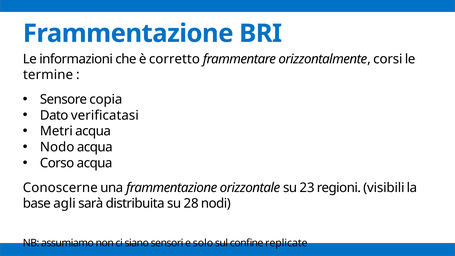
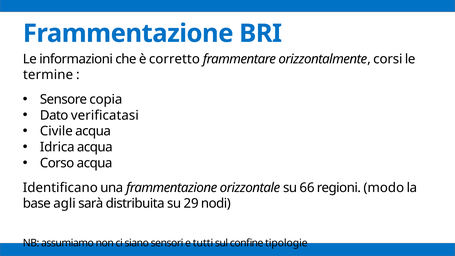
Metri: Metri -> Civile (56, 131)
Nodo: Nodo -> Idrica (57, 147)
Conoscerne: Conoscerne -> Identificano (60, 188)
23: 23 -> 66 (307, 188)
visibili: visibili -> modo (384, 188)
28: 28 -> 29 (191, 204)
solo: solo -> tutti (203, 243)
replicate: replicate -> tipologie (286, 243)
